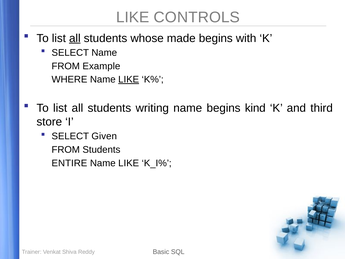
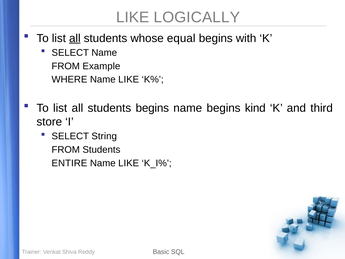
CONTROLS: CONTROLS -> LOGICALLY (197, 17)
made: made -> equal (181, 38)
LIKE underline: present -> none (129, 79)
students writing: writing -> begins (152, 108)
Given: Given -> String (104, 136)
